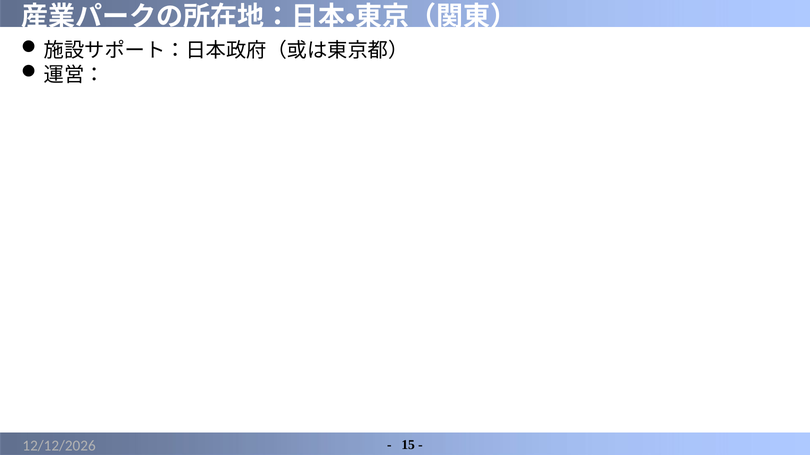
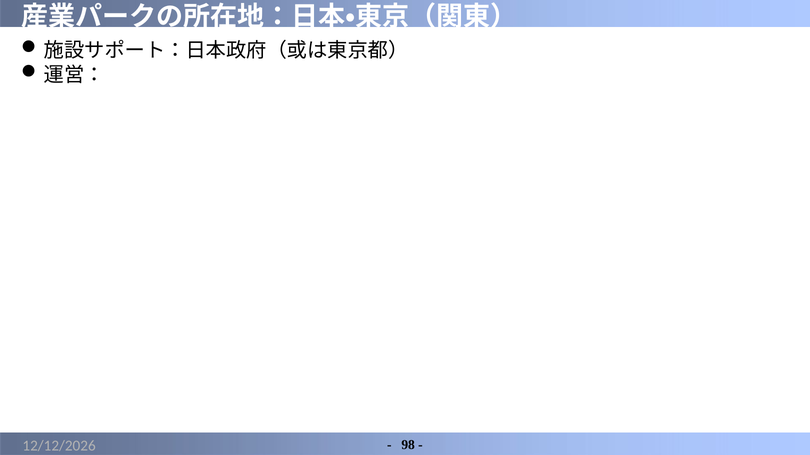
15: 15 -> 98 (408, 445)
